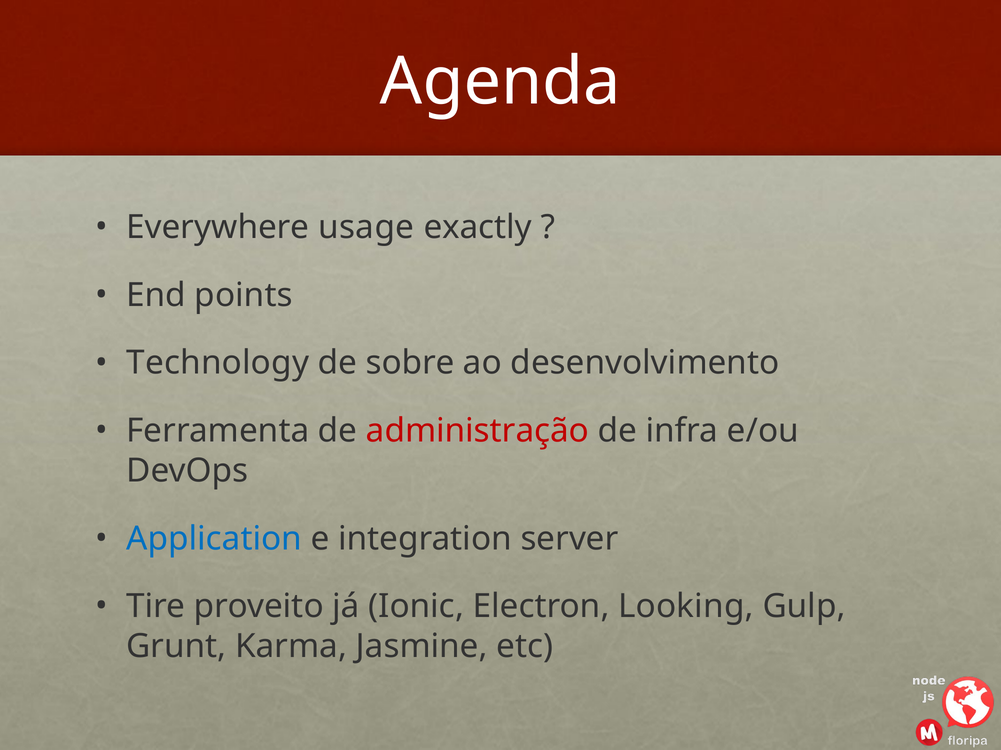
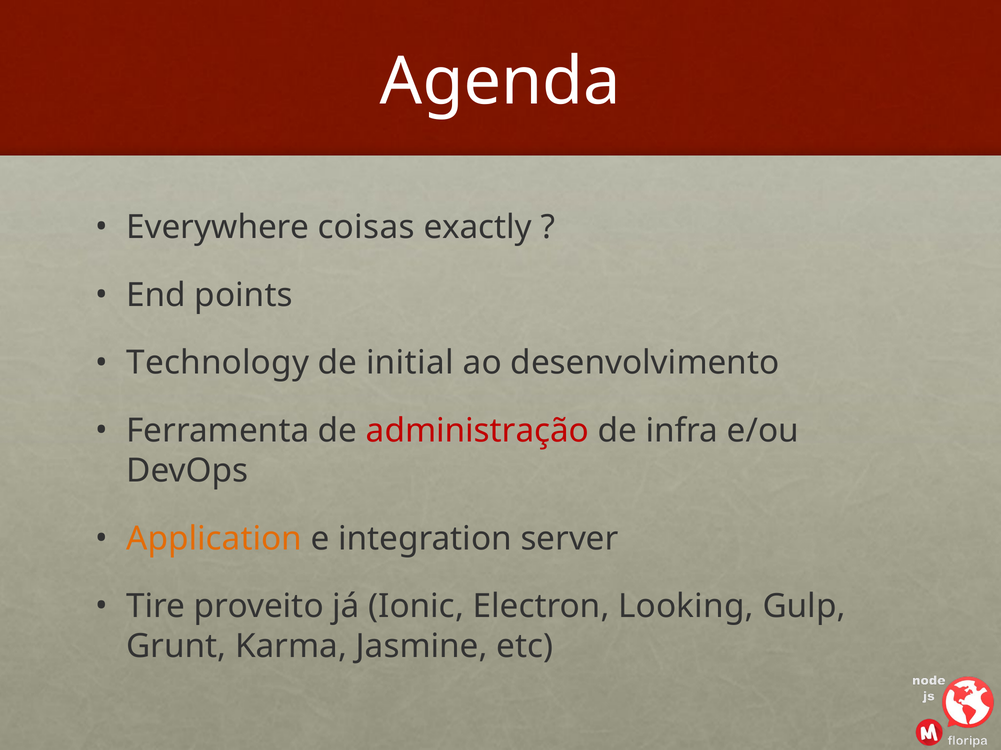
usage: usage -> coisas (366, 228)
sobre: sobre -> initial (410, 363)
Application colour: blue -> orange (214, 539)
